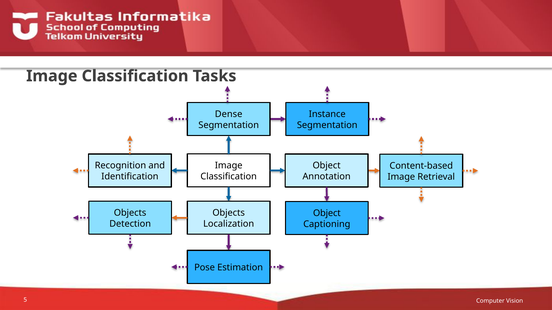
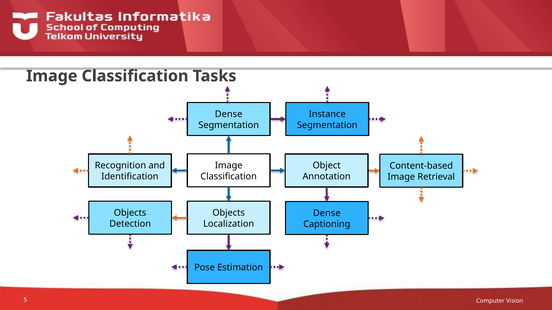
Object: Object -> Dense (327, 214)
